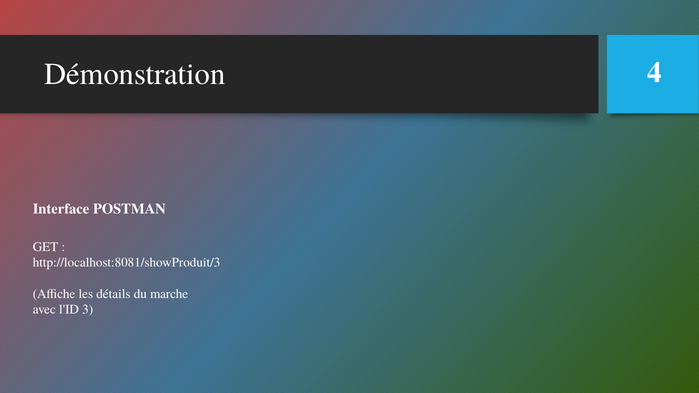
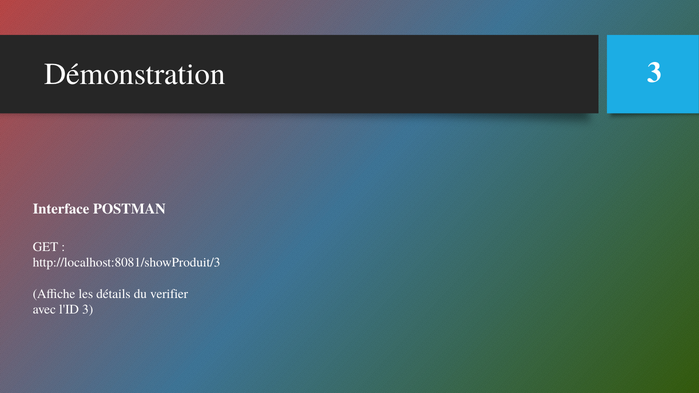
Démonstration 4: 4 -> 3 (655, 73)
marche: marche -> verifier (169, 294)
